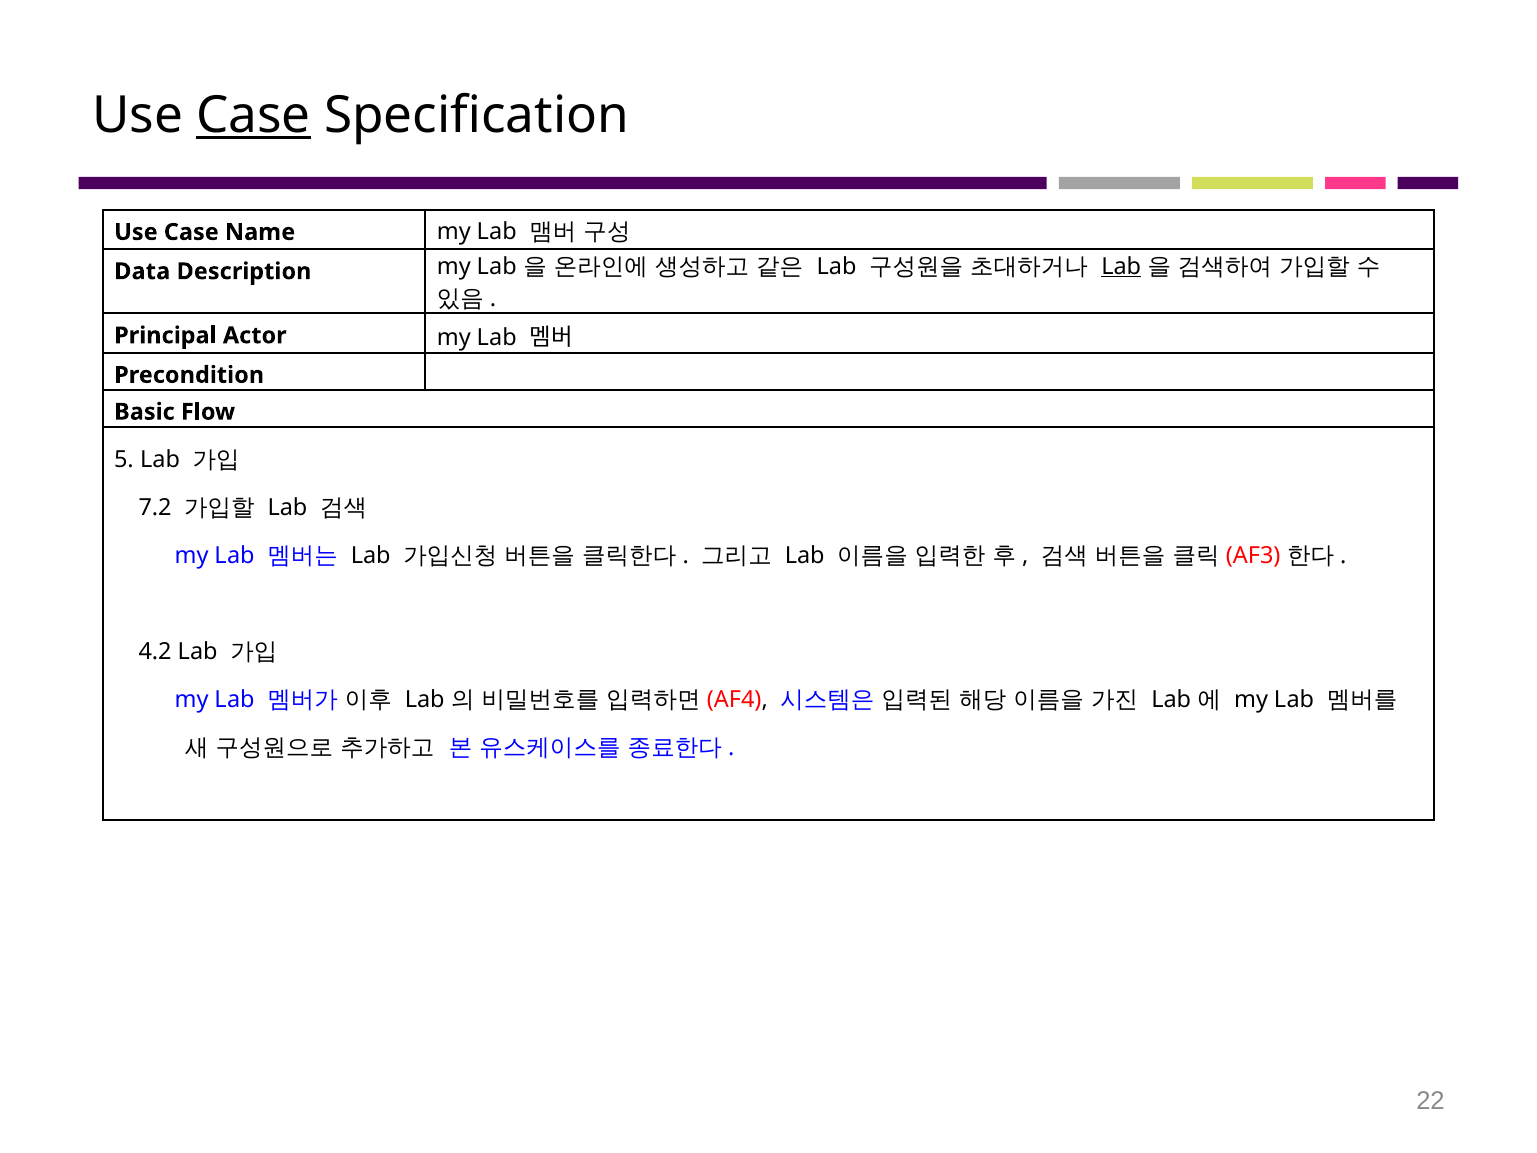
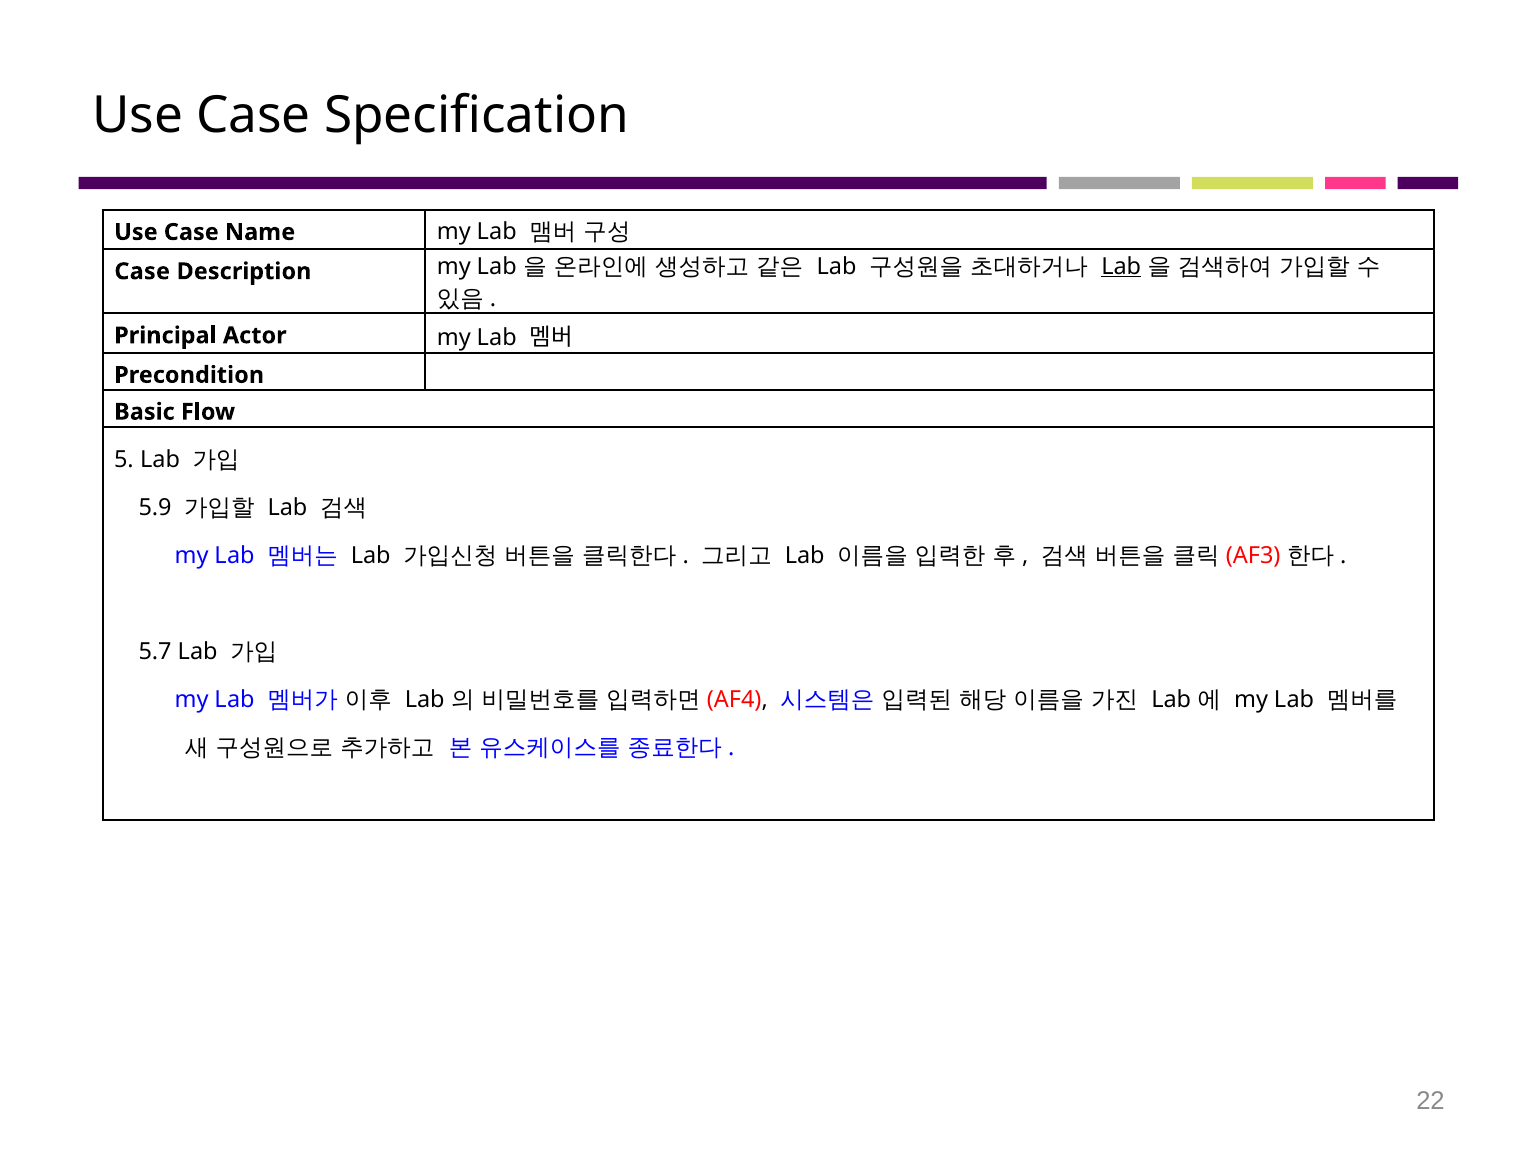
Case underline: present -> none (254, 115)
Data: Data -> Case (142, 271)
7.2: 7.2 -> 5.9 (155, 508)
4.2: 4.2 -> 5.7 (155, 652)
